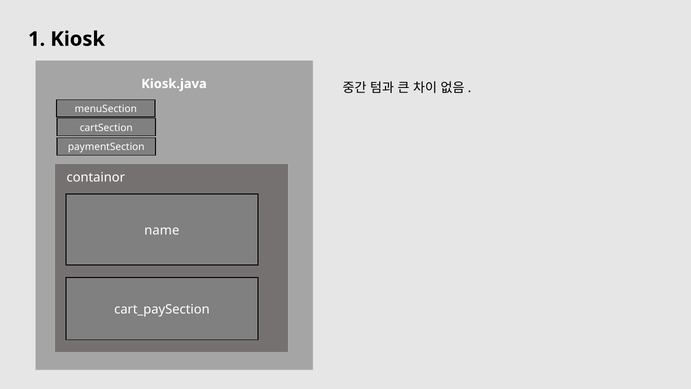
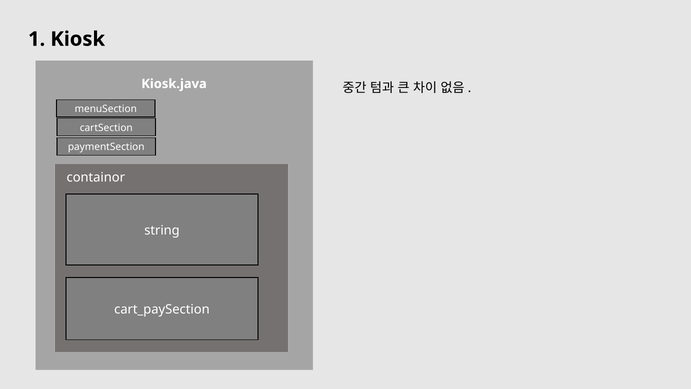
name: name -> string (162, 230)
